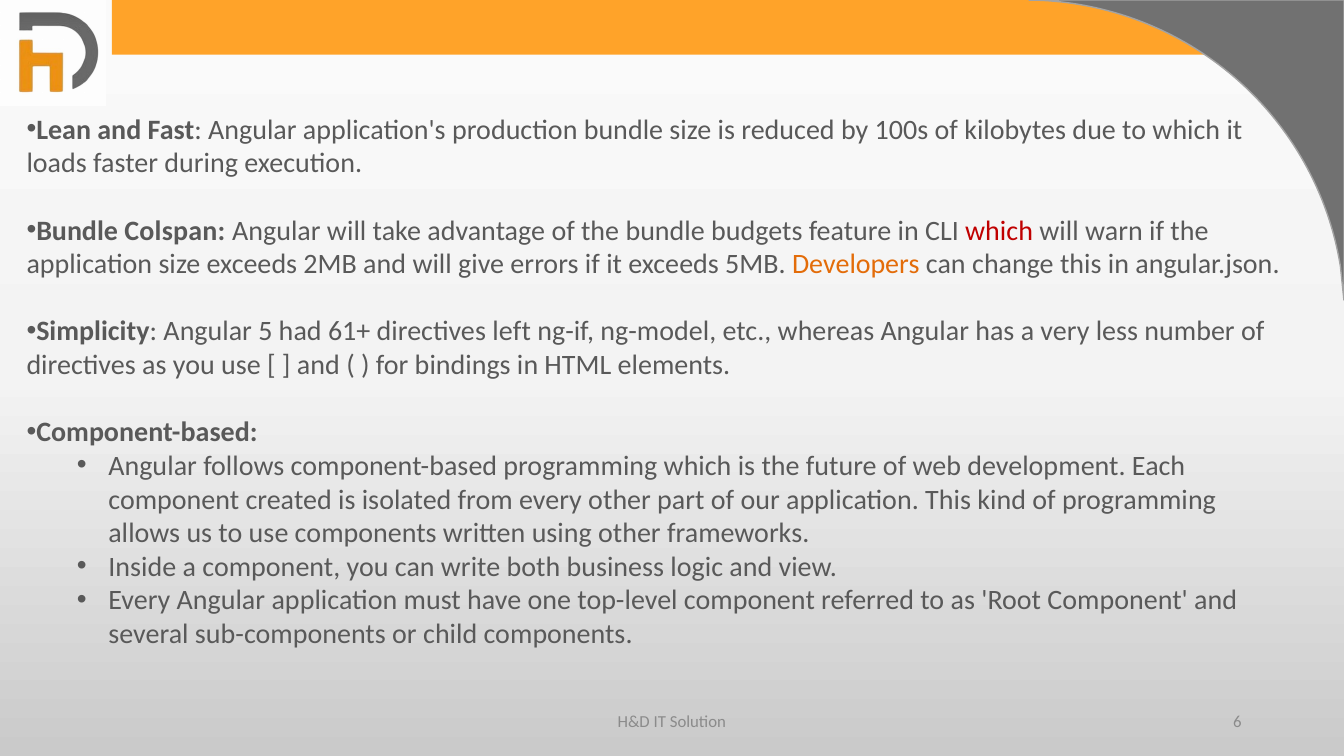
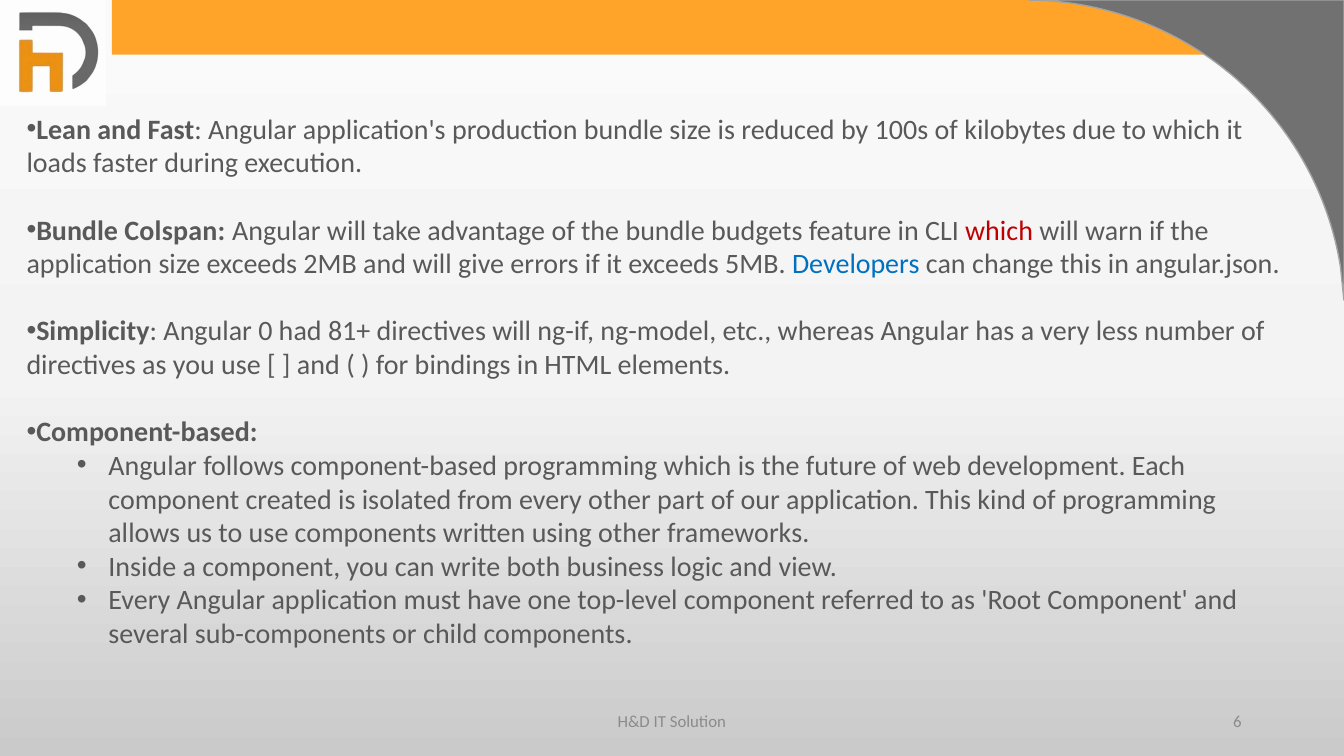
Developers colour: orange -> blue (856, 264)
5: 5 -> 0 (265, 332)
61+: 61+ -> 81+ (349, 332)
directives left: left -> will (512, 332)
